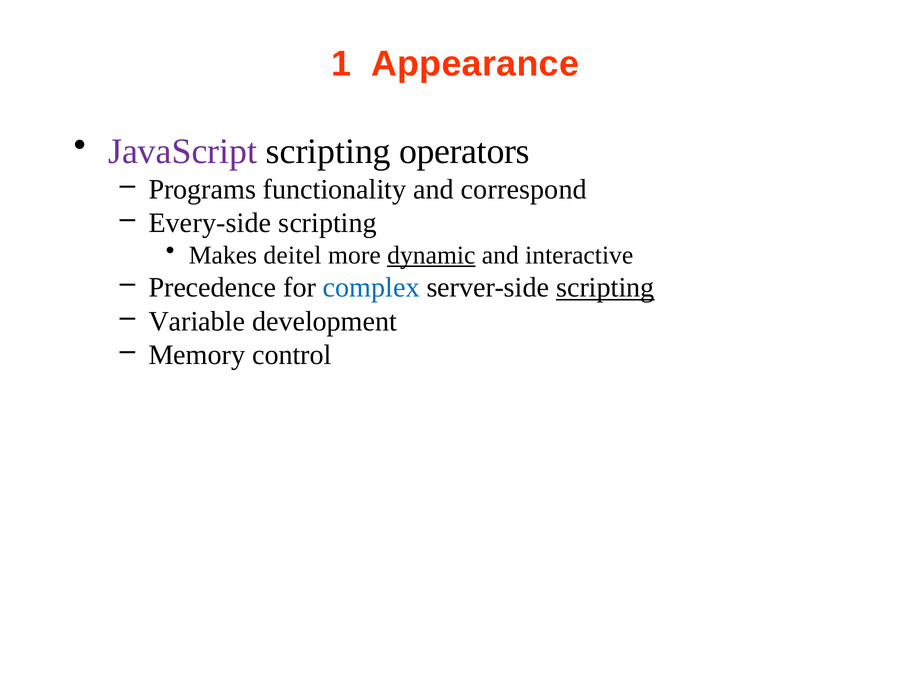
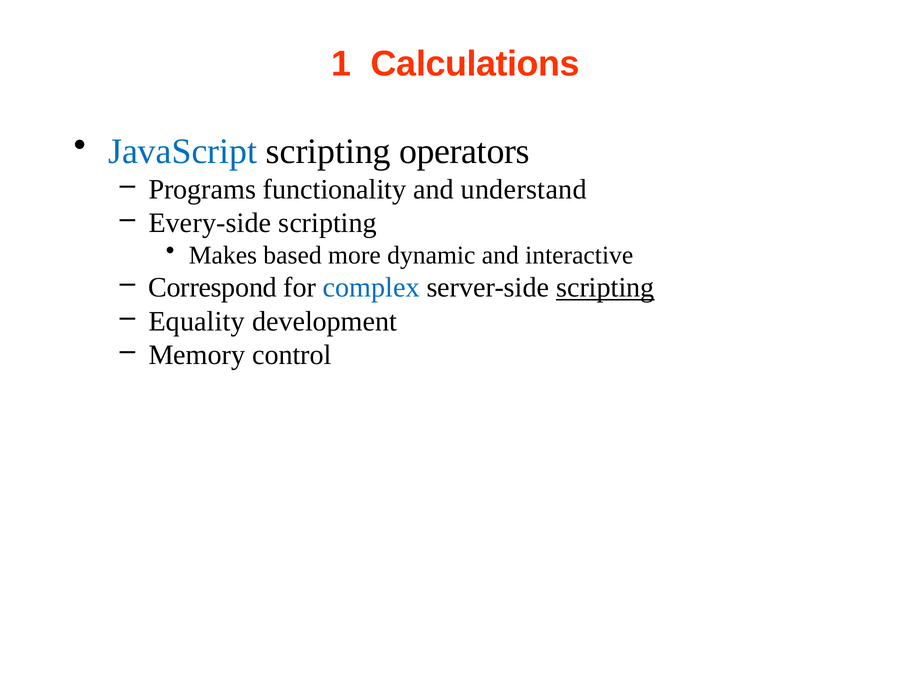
Appearance: Appearance -> Calculations (475, 64)
JavaScript colour: purple -> blue (183, 151)
correspond: correspond -> understand (524, 189)
deitel: deitel -> based (293, 255)
dynamic underline: present -> none (431, 255)
Precedence: Precedence -> Correspond (213, 288)
Variable: Variable -> Equality (197, 321)
